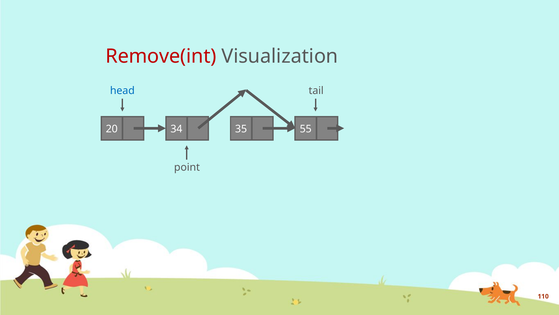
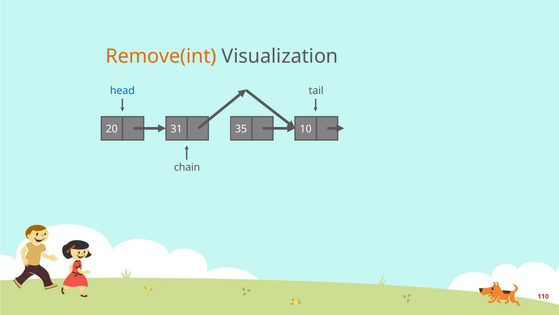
Remove(int colour: red -> orange (161, 56)
34: 34 -> 31 (176, 129)
55: 55 -> 10 (306, 129)
point: point -> chain (187, 167)
